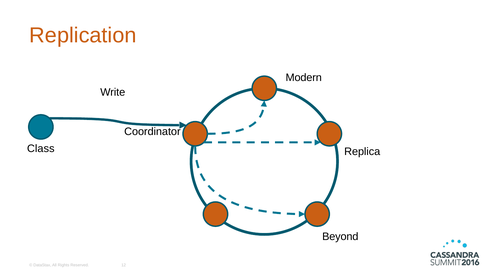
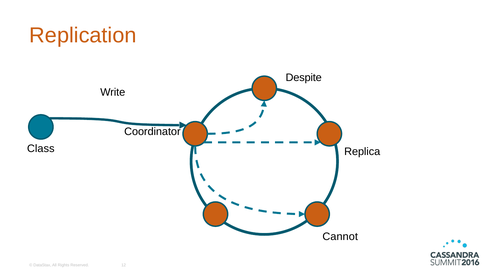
Modern: Modern -> Despite (304, 78)
Beyond: Beyond -> Cannot (340, 237)
